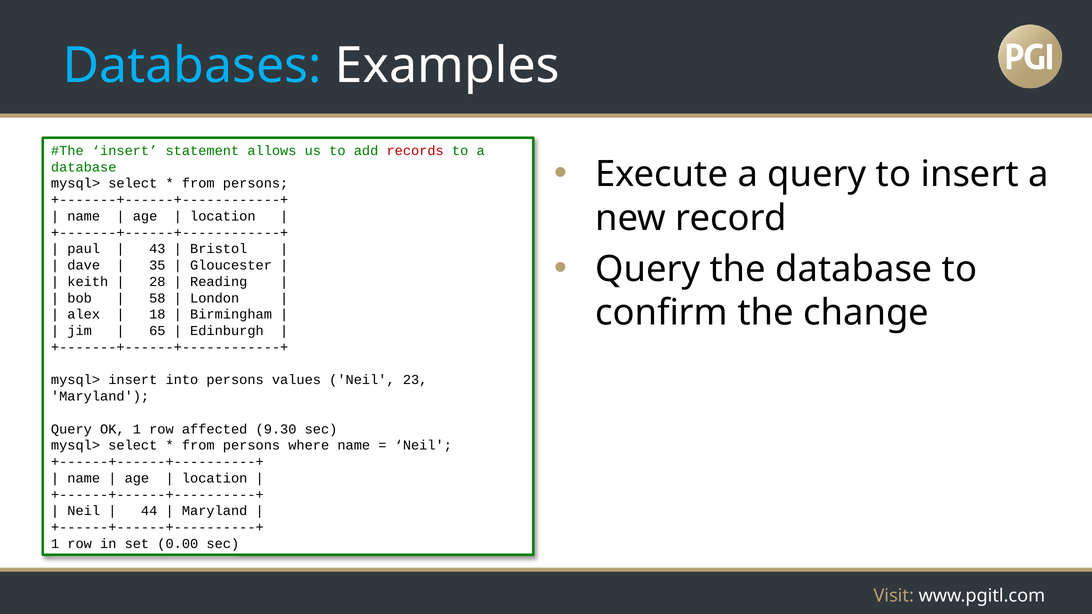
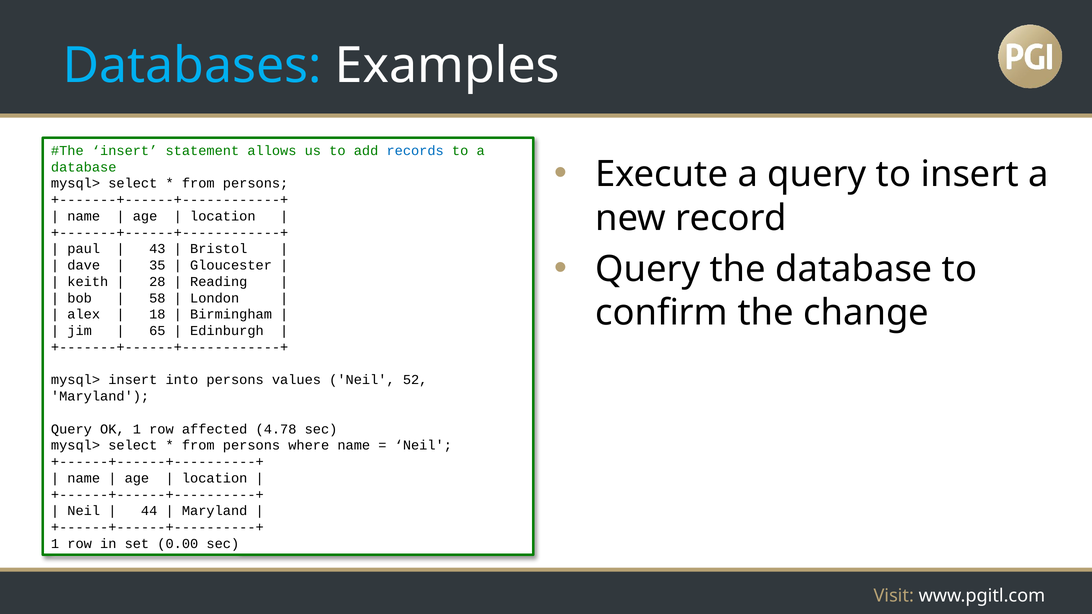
records colour: red -> blue (415, 151)
23: 23 -> 52 (415, 380)
9.30: 9.30 -> 4.78 (276, 429)
